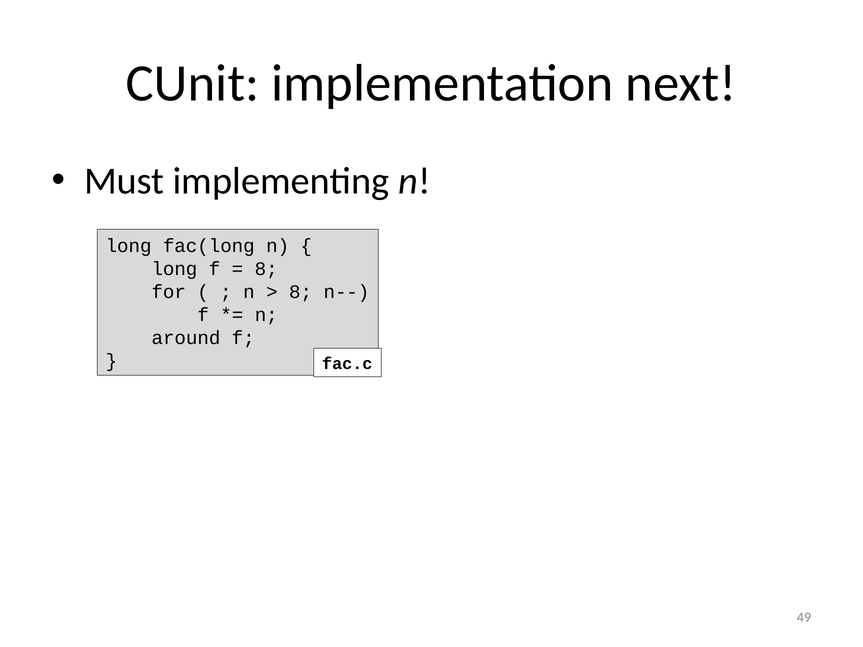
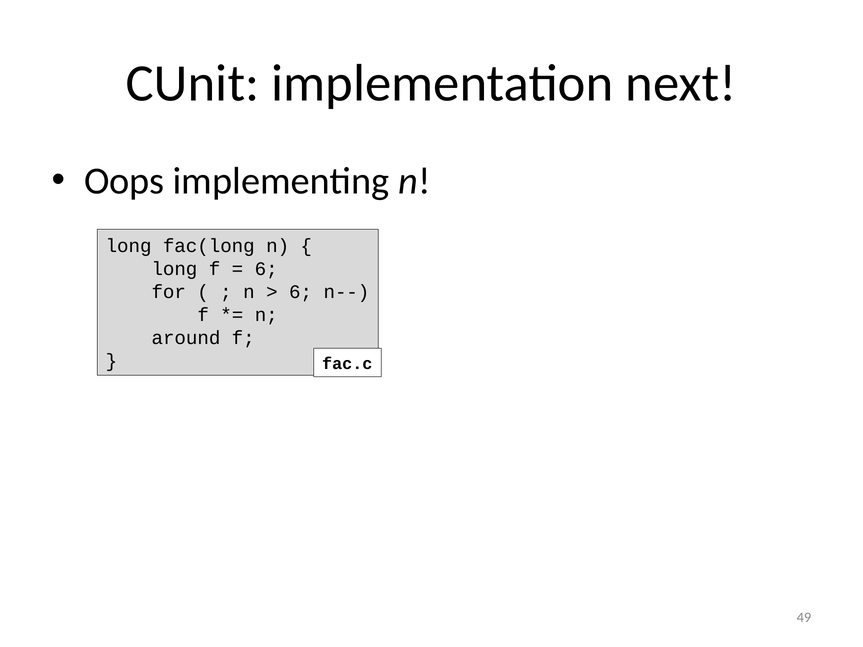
Must: Must -> Oops (124, 181)
8: 8 -> 6 (266, 269)
8: 8 -> 6 (301, 292)
